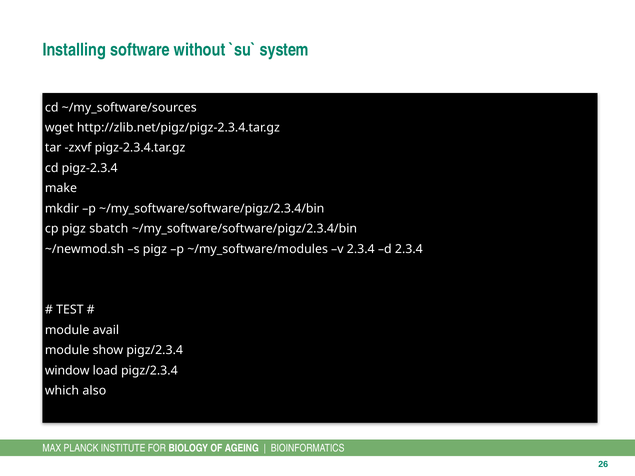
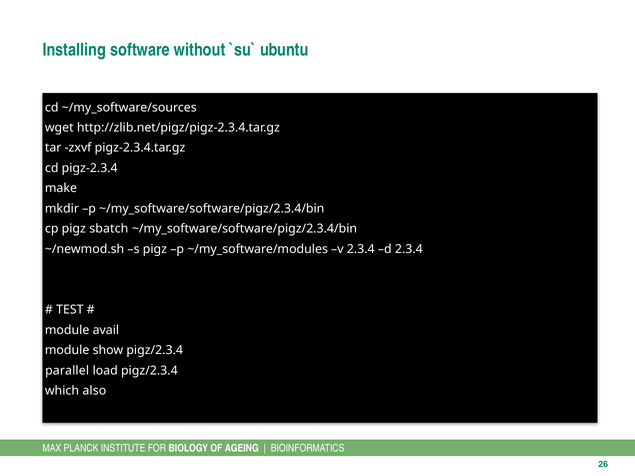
system: system -> ubuntu (284, 50)
window: window -> parallel (67, 371)
